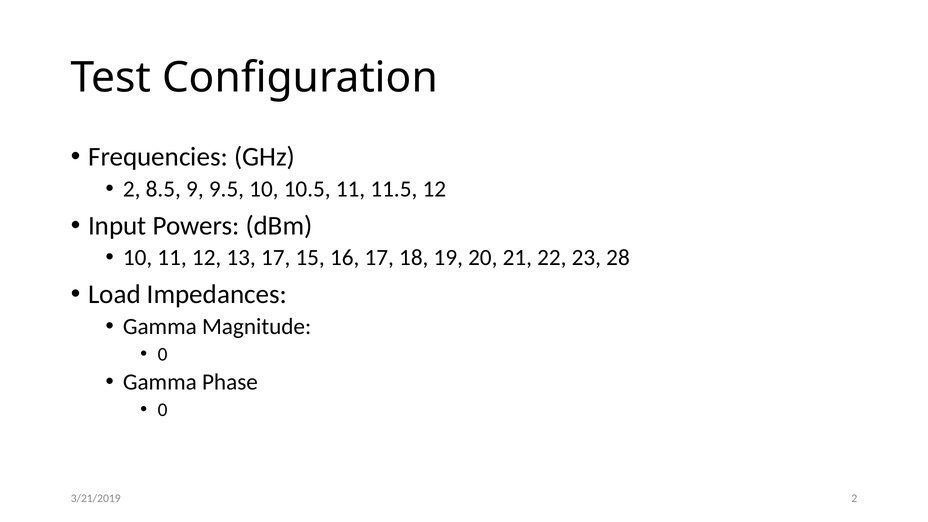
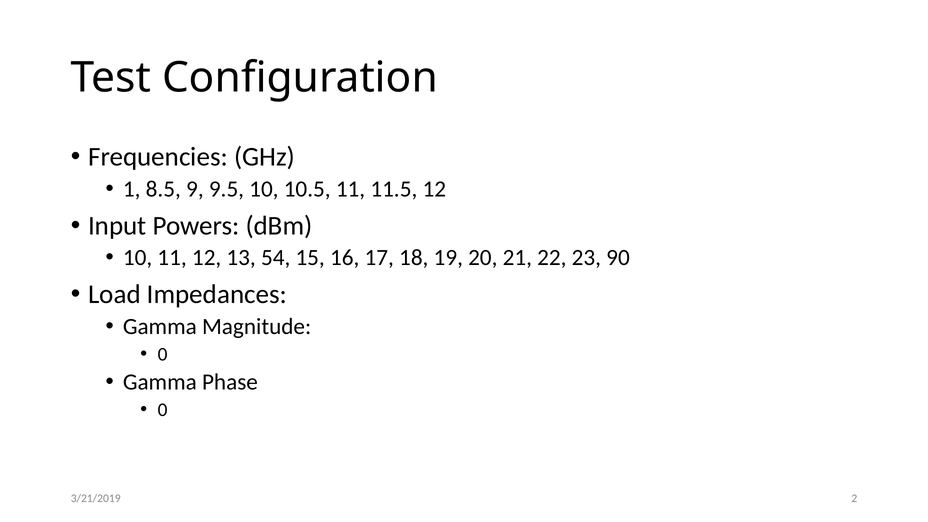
2: 2 -> 1 (132, 189)
13 17: 17 -> 54 (276, 258)
28: 28 -> 90 (618, 258)
